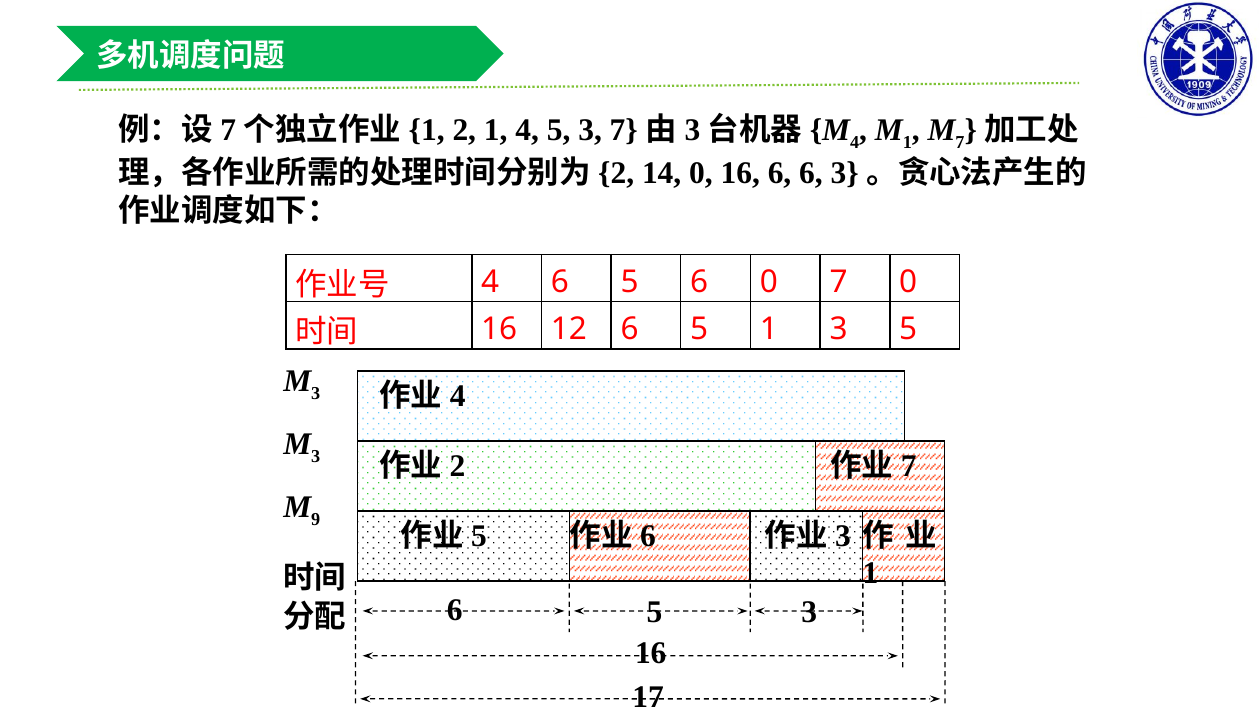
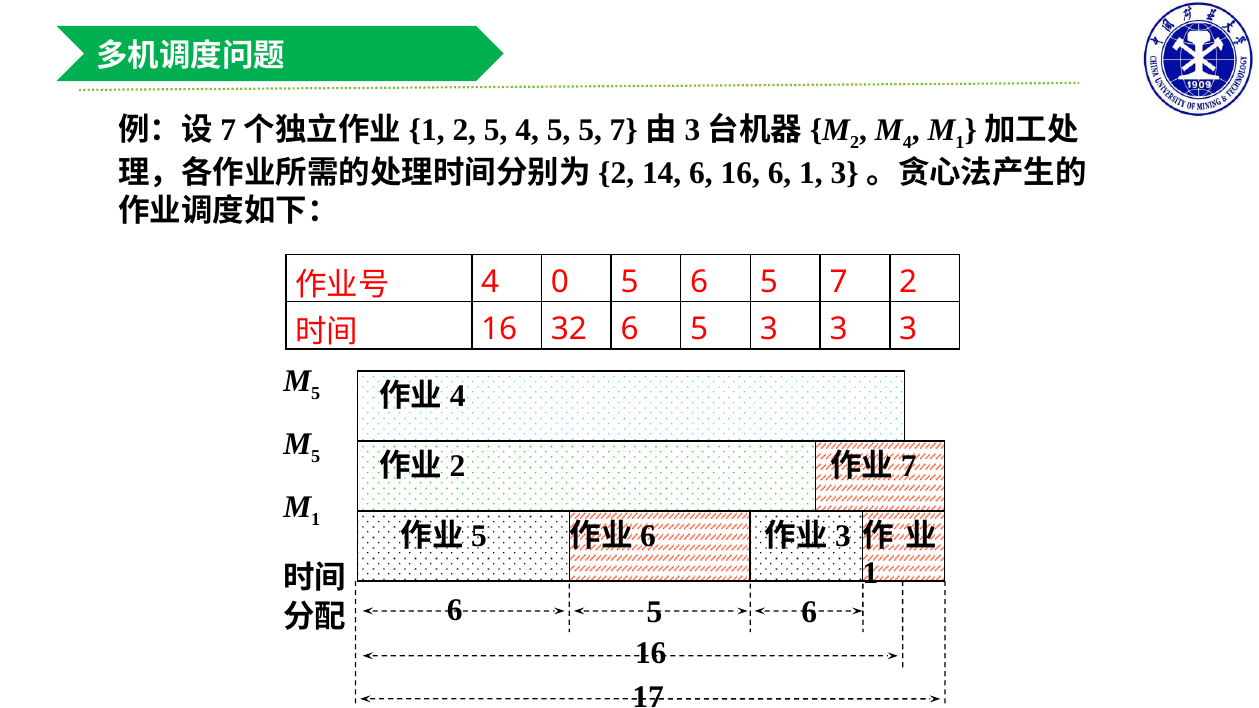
2 1: 1 -> 5 (496, 130)
4 5 3: 3 -> 5 (590, 130)
4: 4 -> 2 (855, 143)
1: 1 -> 4 (907, 143)
7: 7 -> 1 (960, 143)
14 0: 0 -> 6 (701, 173)
6 6: 6 -> 1 (811, 173)
4 6: 6 -> 0 (560, 282)
5 6 0: 0 -> 5 (769, 282)
7 0: 0 -> 2 (908, 282)
12: 12 -> 32 (569, 330)
5 1: 1 -> 3 (769, 330)
5: 5 -> 3 (908, 330)
3: 3 -> 5 (316, 393)
3: 3 -> 5 (316, 457)
9: 9 -> 1 (316, 520)
6 5 3: 3 -> 6 (809, 612)
